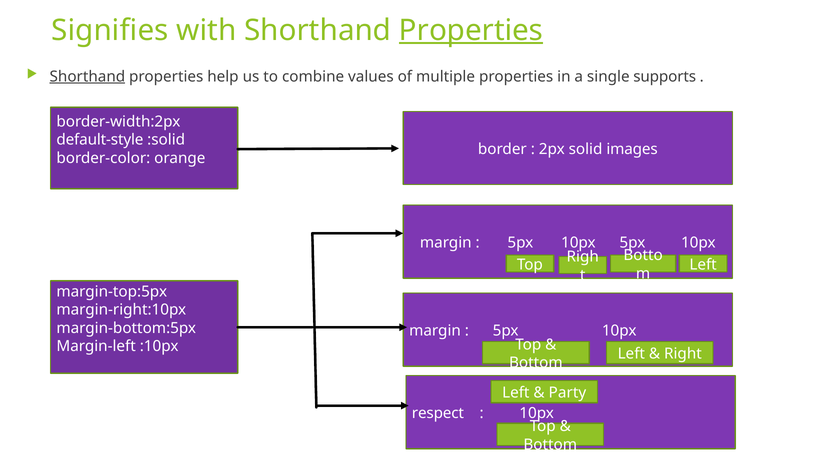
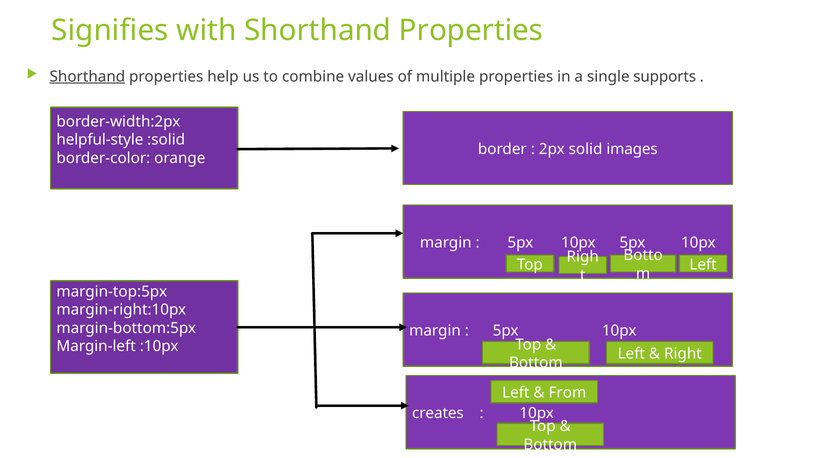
Properties underline: present -> none (471, 30)
default-style: default-style -> helpful-style (100, 140)
Party: Party -> From (567, 393)
respect: respect -> creates (438, 413)
